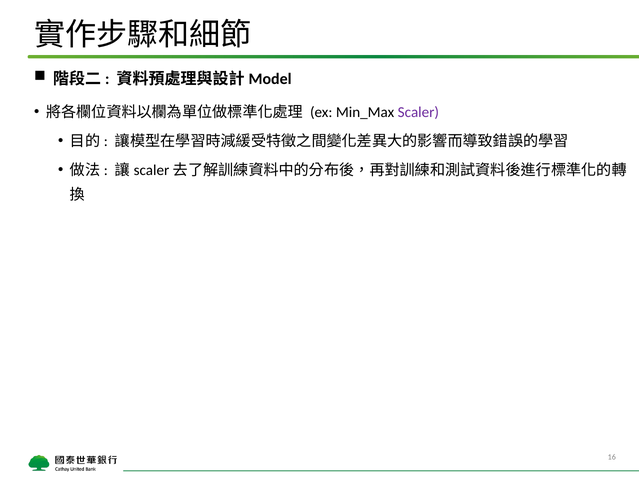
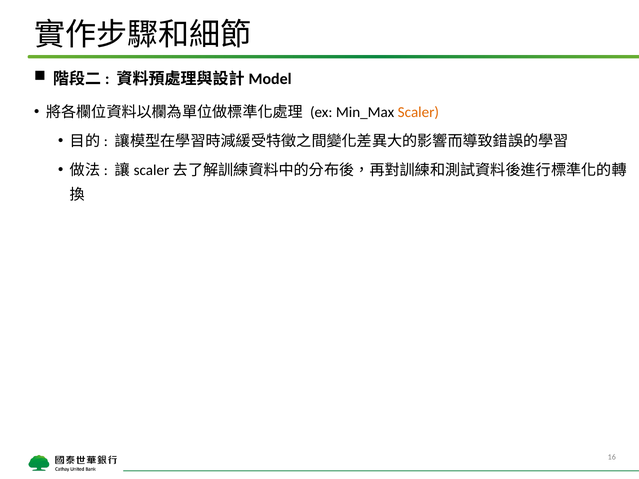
Scaler colour: purple -> orange (418, 112)
